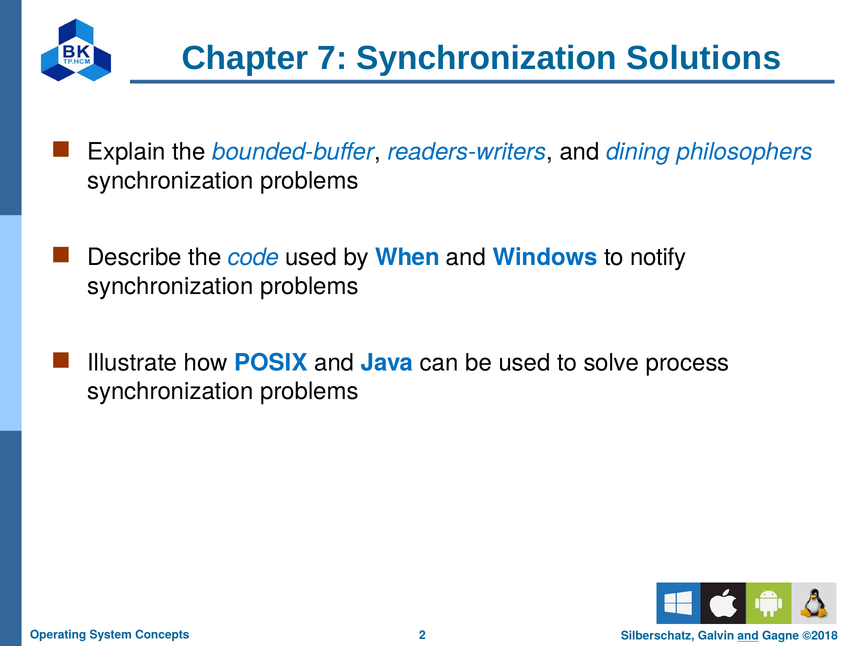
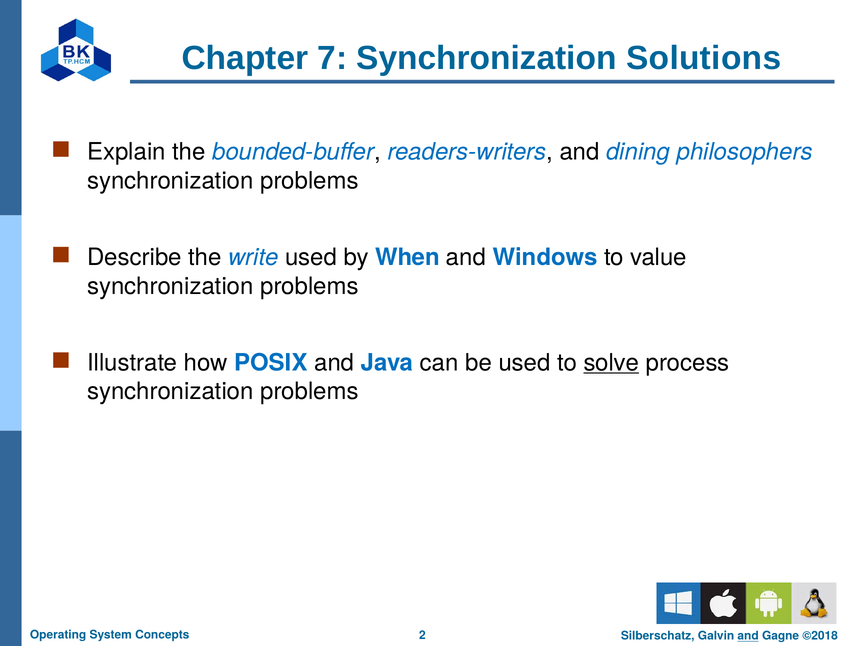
code: code -> write (253, 258)
notify: notify -> value (658, 258)
solve underline: none -> present (611, 363)
